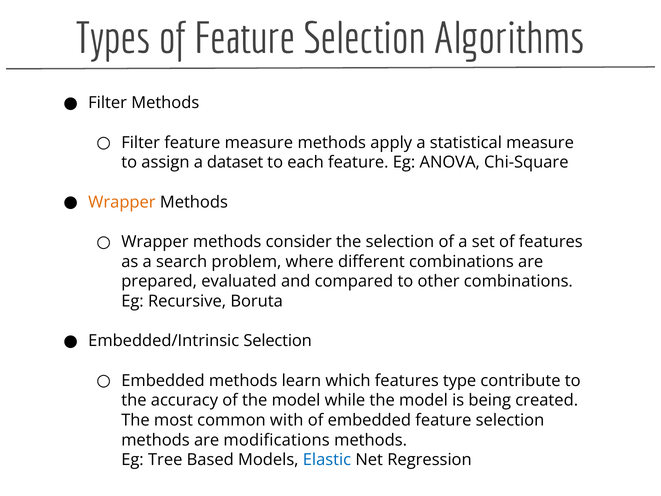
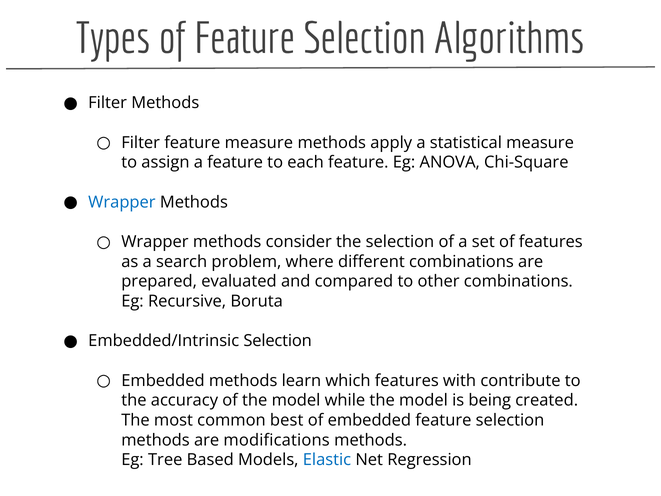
a dataset: dataset -> feature (235, 162)
Wrapper colour: orange -> blue (122, 202)
type: type -> with (460, 380)
with: with -> best (287, 420)
